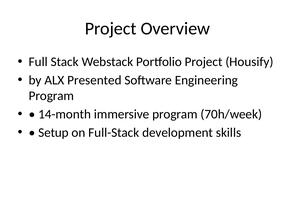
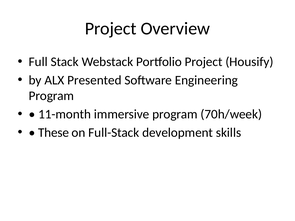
14-month: 14-month -> 11-month (65, 114)
Setup: Setup -> These (53, 133)
